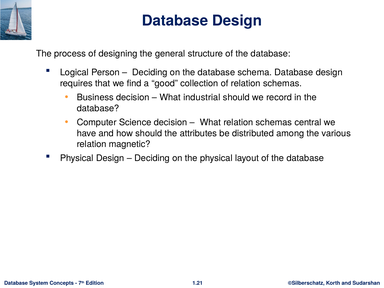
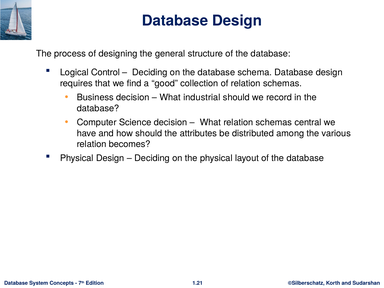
Person: Person -> Control (105, 72)
magnetic: magnetic -> becomes (130, 144)
